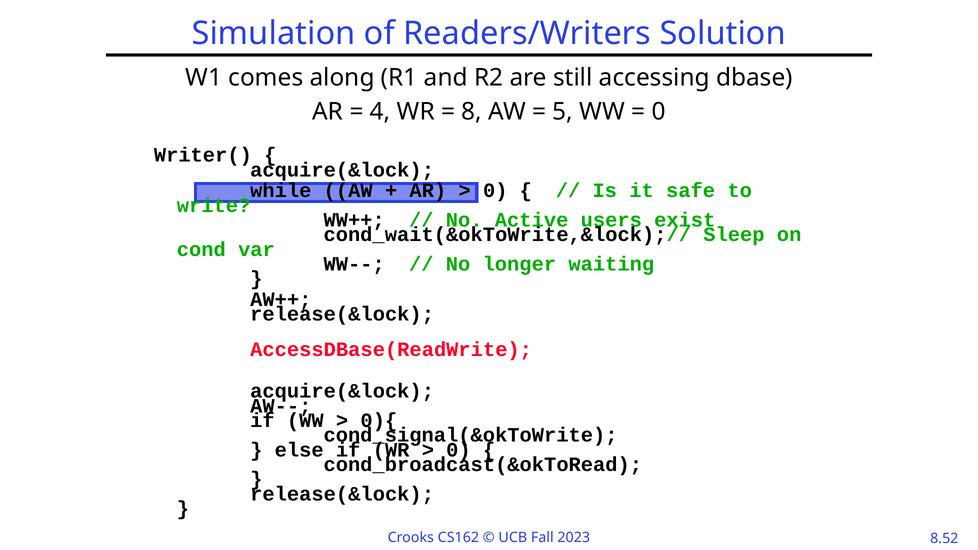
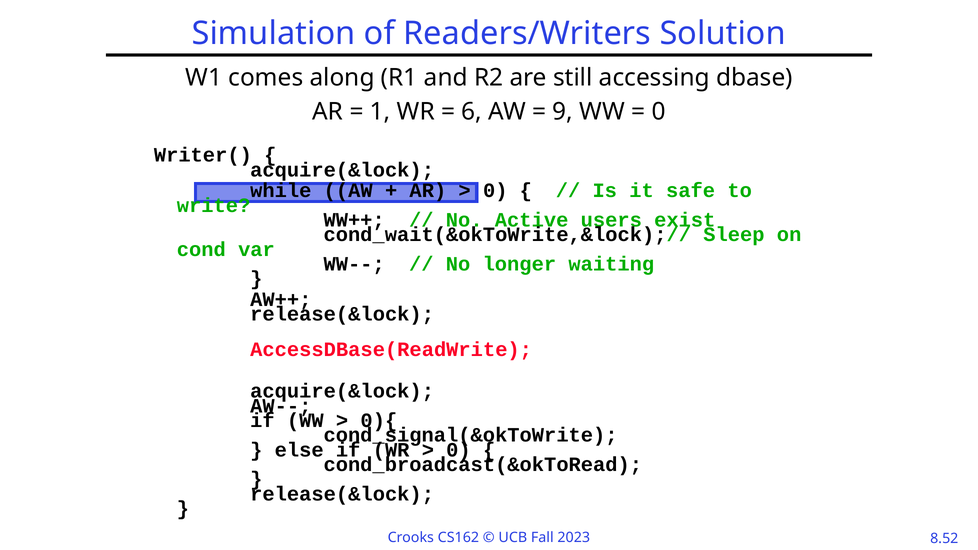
4: 4 -> 1 (380, 111)
8: 8 -> 6 (472, 111)
5: 5 -> 9 (563, 111)
